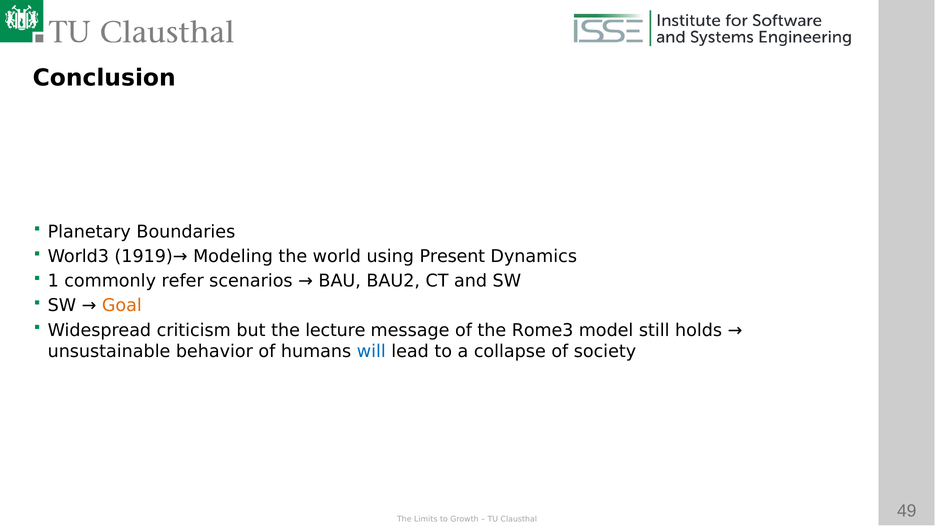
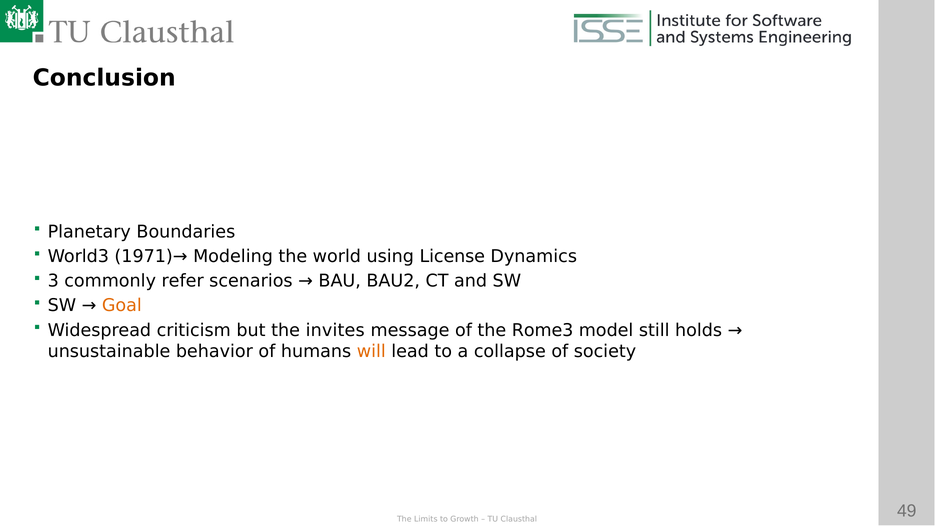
1919)→: 1919)→ -> 1971)→ (151, 256)
Present: Present -> License (452, 256)
1: 1 -> 3 (53, 281)
lecture: lecture -> invites (335, 330)
will colour: blue -> orange (371, 351)
